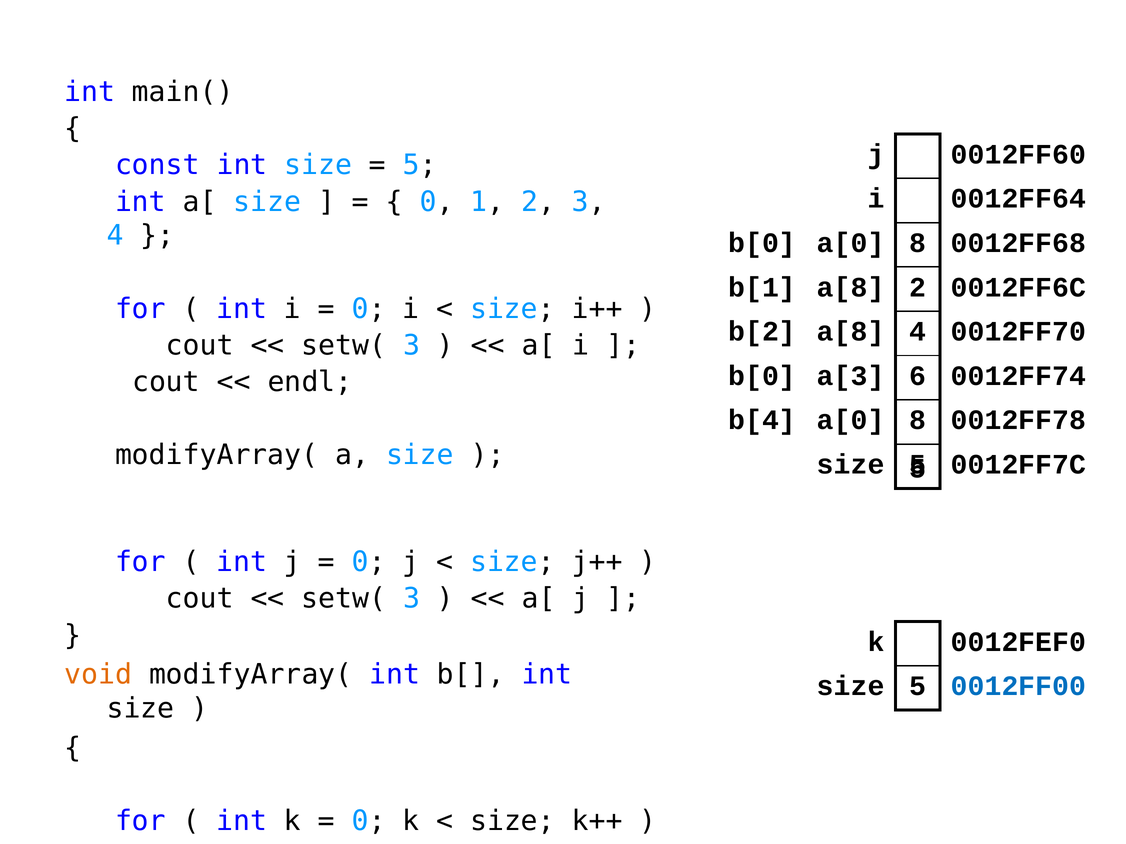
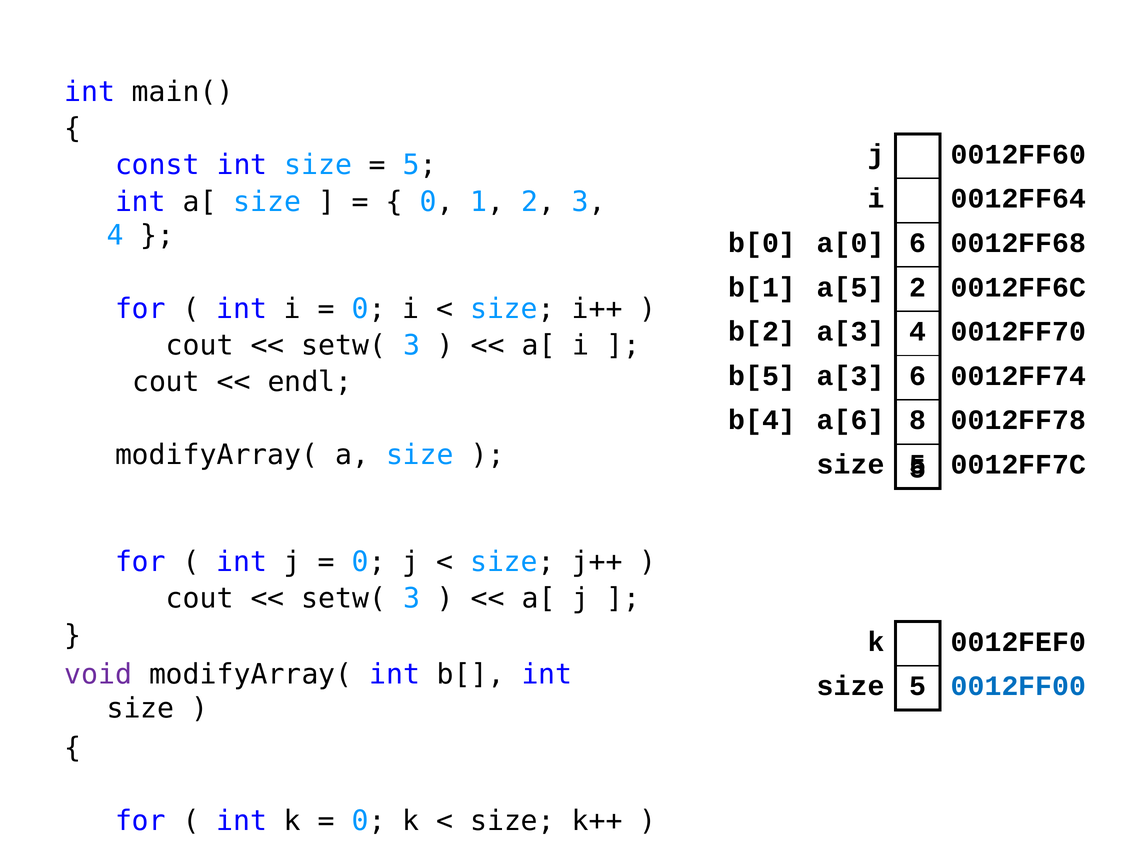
b[0 a[0 8: 8 -> 6 (918, 243)
b[1 a[8: a[8 -> a[5 (851, 287)
b[2 a[8: a[8 -> a[3 (851, 332)
b[0: b[0 -> b[5 (762, 376)
b[4 a[0: a[0 -> a[6 (851, 420)
void colour: orange -> purple (98, 675)
